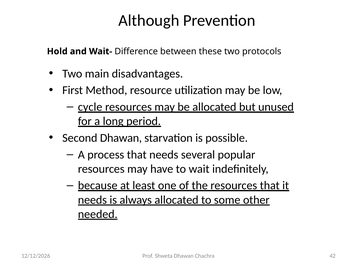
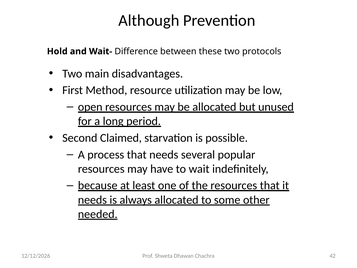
cycle: cycle -> open (90, 107)
Second Dhawan: Dhawan -> Claimed (121, 138)
